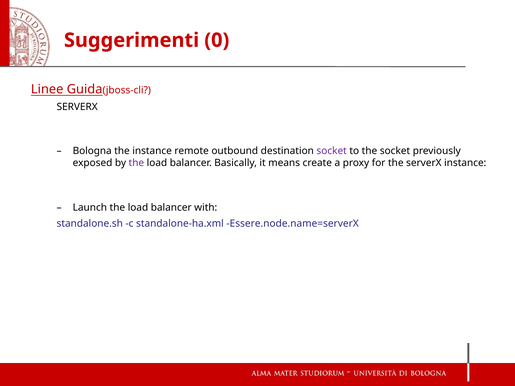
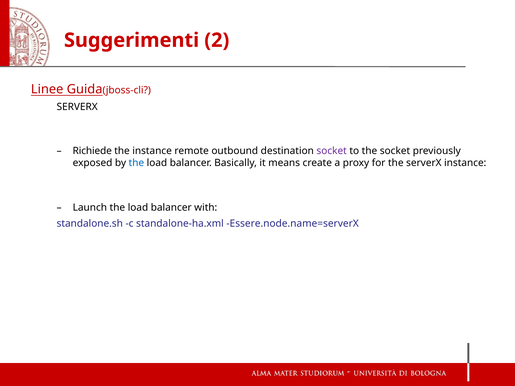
0: 0 -> 2 (217, 40)
Bologna: Bologna -> Richiede (92, 151)
the colour: purple -> blue (136, 163)
